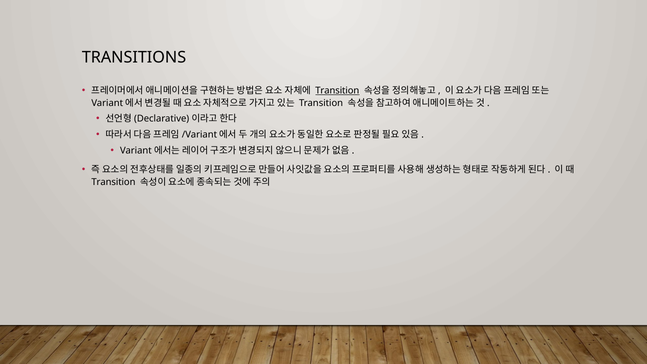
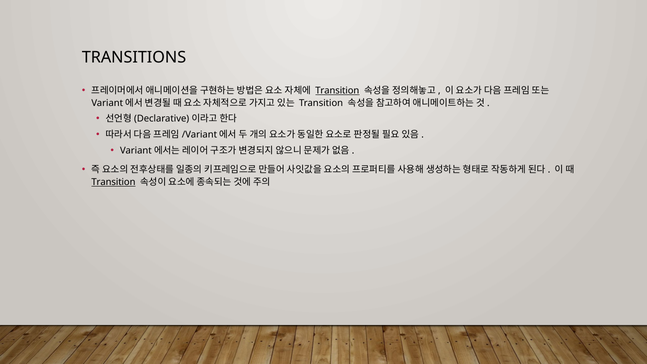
Transition underline: none -> present (113, 182)
